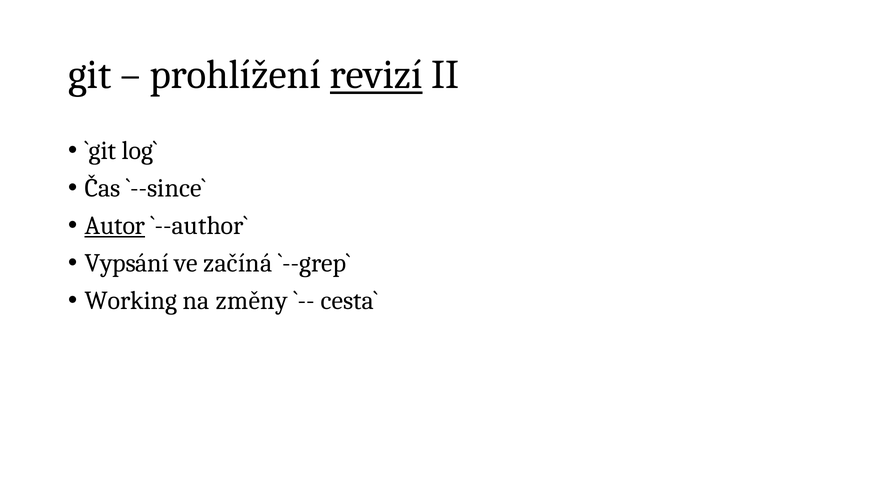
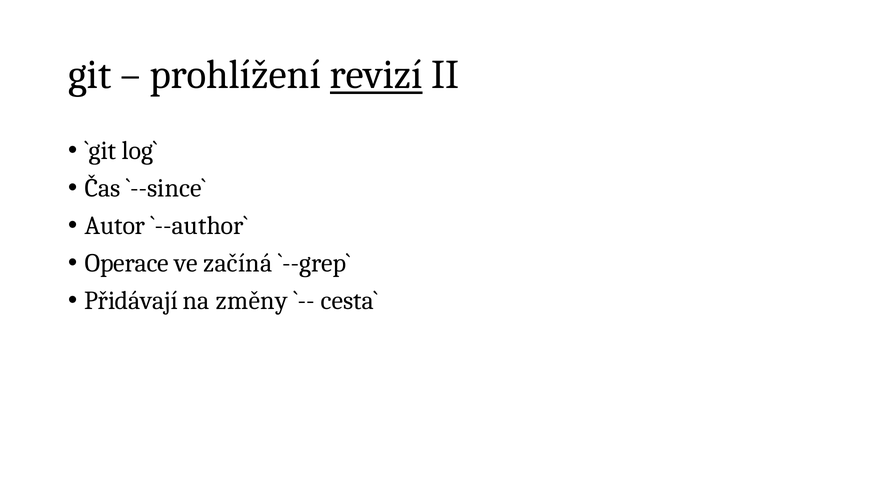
Autor underline: present -> none (115, 226)
Vypsání: Vypsání -> Operace (127, 263)
Working: Working -> Přidávají (131, 300)
